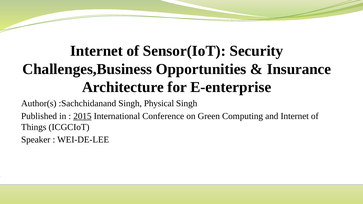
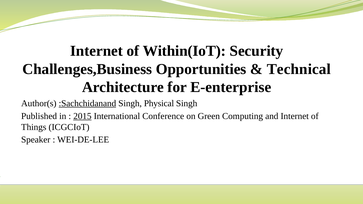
Sensor(IoT: Sensor(IoT -> Within(IoT (184, 51)
Insurance: Insurance -> Technical (299, 69)
:Sachchidanand underline: none -> present (87, 104)
